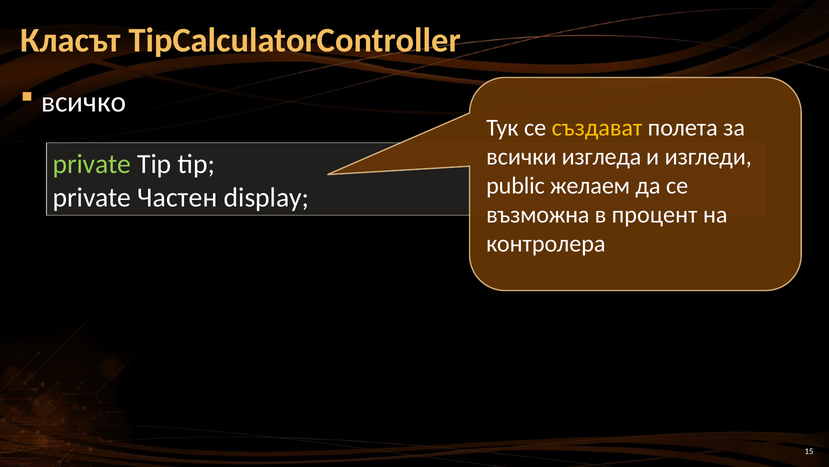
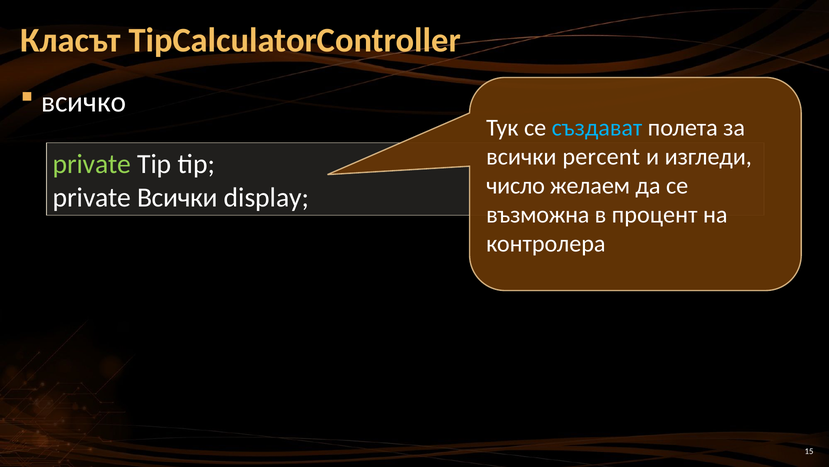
създават colour: yellow -> light blue (597, 127)
изгледа: изгледа -> percent (601, 156)
public: public -> число (516, 185)
private Частен: Частен -> Всички (177, 197)
